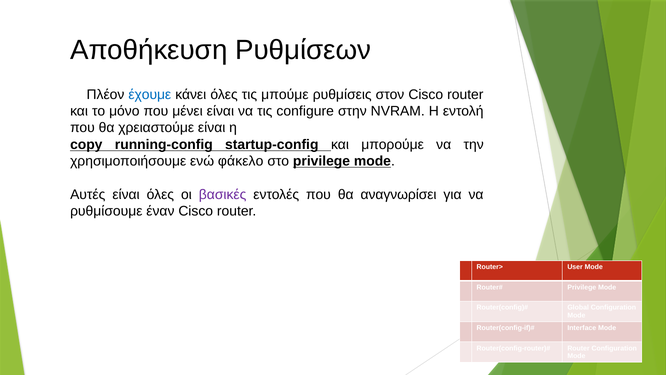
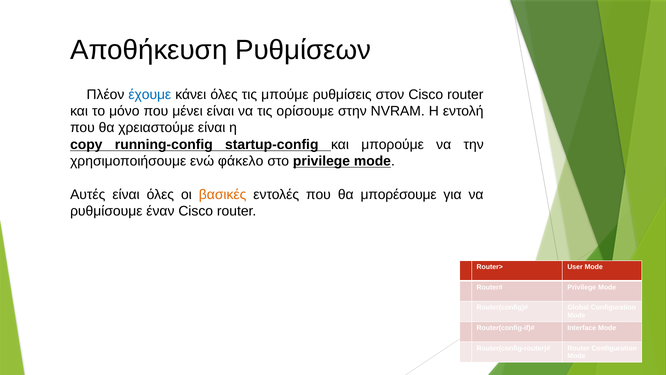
configure: configure -> ορίσουμε (305, 111)
βασικές colour: purple -> orange (223, 194)
αναγνωρίσει: αναγνωρίσει -> μπορέσουμε (399, 194)
